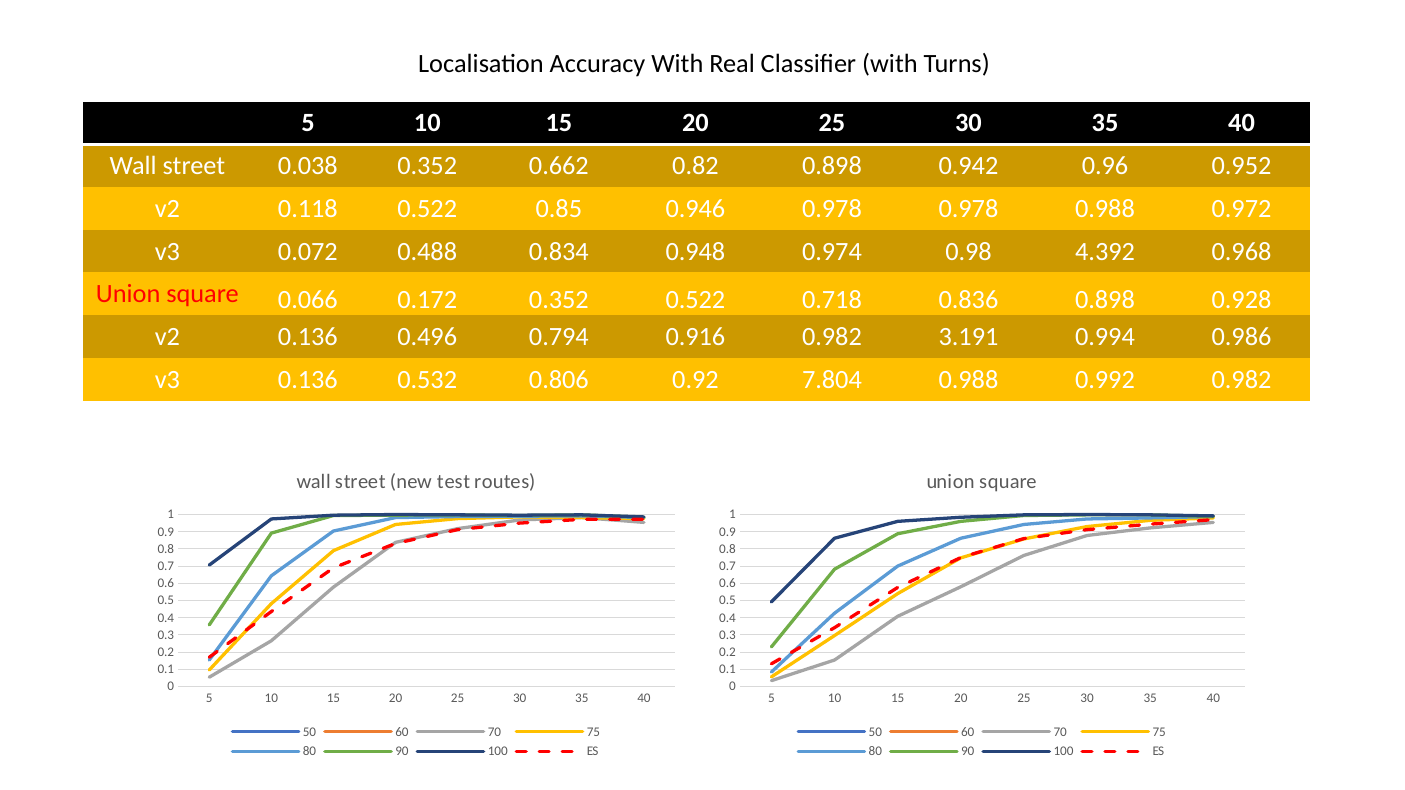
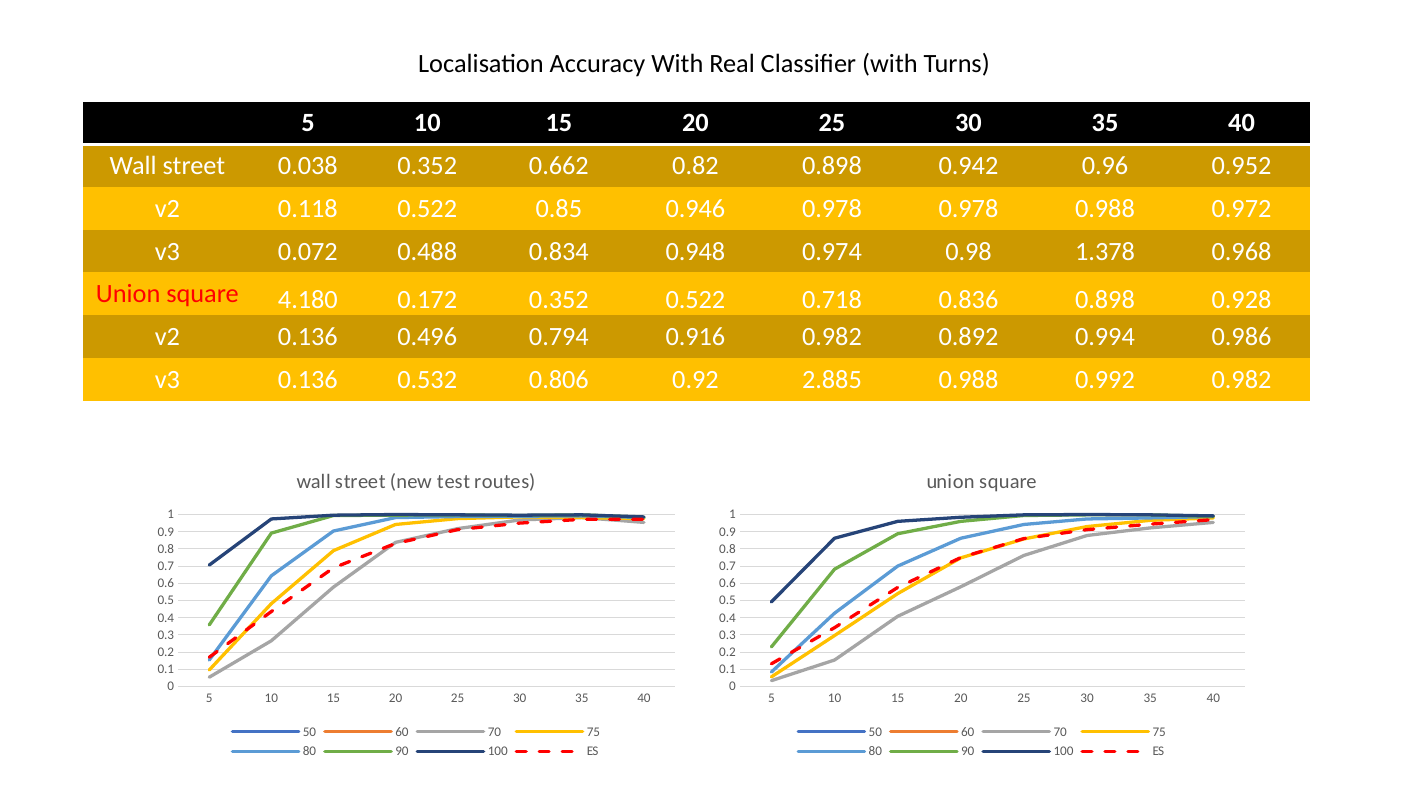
4.392: 4.392 -> 1.378 (1105, 251)
0.066: 0.066 -> 4.180 (308, 299)
3.191: 3.191 -> 0.892 (968, 337)
7.804: 7.804 -> 2.885 (832, 380)
